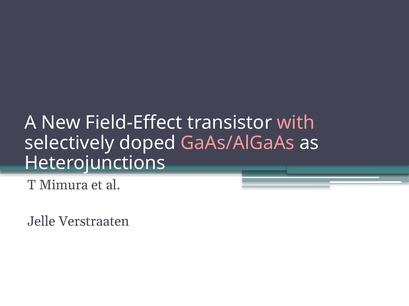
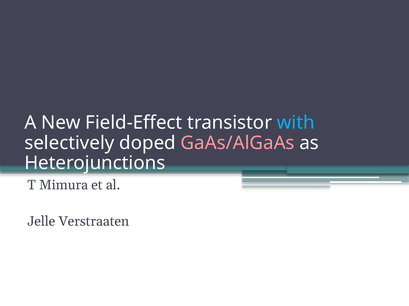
with colour: pink -> light blue (296, 123)
